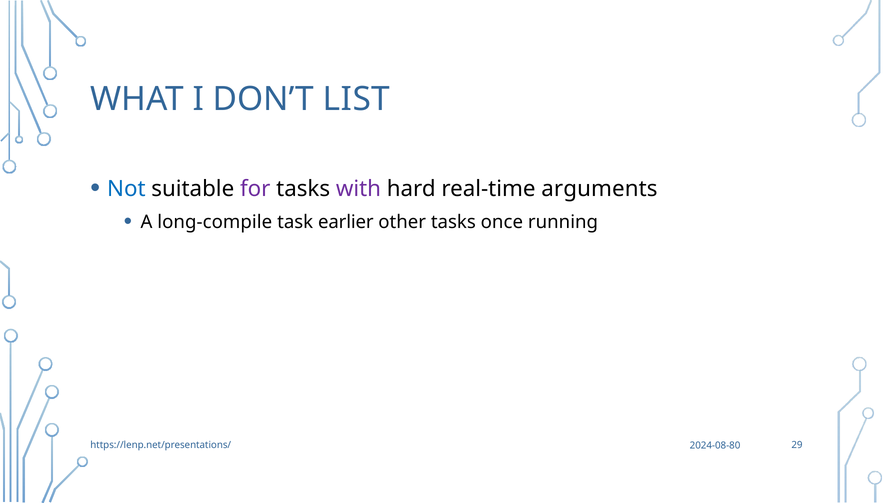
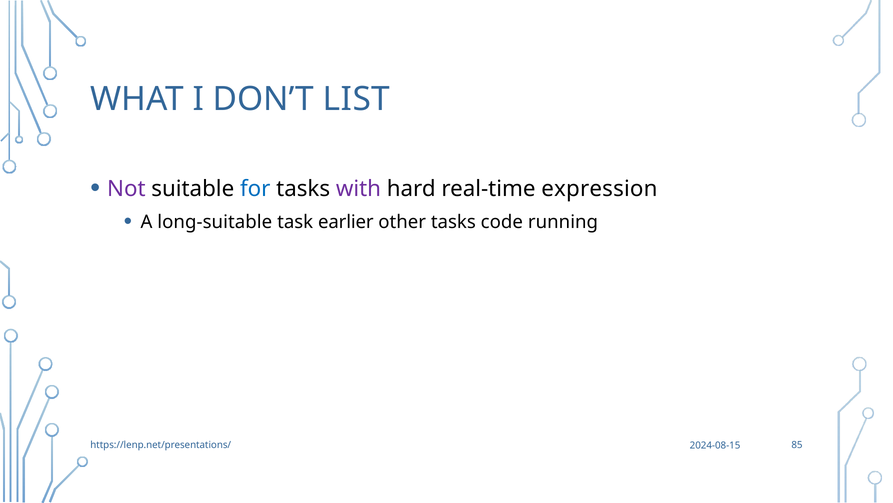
Not colour: blue -> purple (126, 188)
for colour: purple -> blue (255, 188)
arguments: arguments -> expression (599, 188)
long-compile: long-compile -> long-suitable (215, 222)
once: once -> code (502, 222)
29: 29 -> 85 (797, 444)
2024-08-80: 2024-08-80 -> 2024-08-15 (715, 445)
